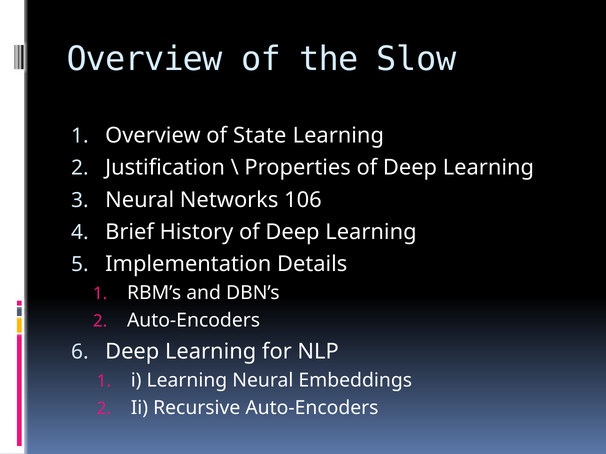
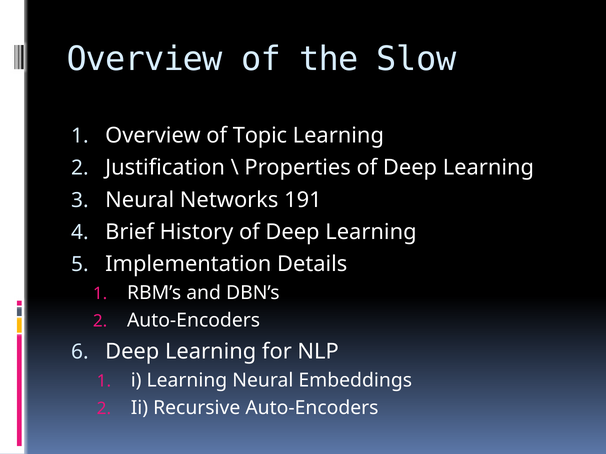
State: State -> Topic (260, 136)
106: 106 -> 191 (303, 200)
